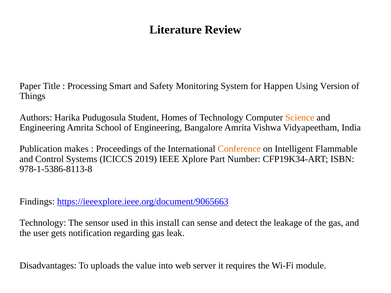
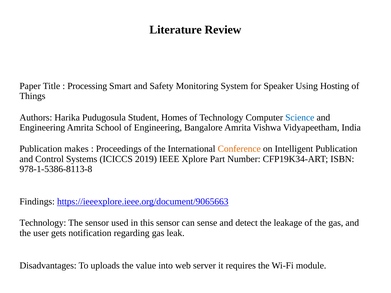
Happen: Happen -> Speaker (278, 86)
Version: Version -> Hosting (335, 86)
Science colour: orange -> blue (300, 118)
Intelligent Flammable: Flammable -> Publication (336, 149)
this install: install -> sensor (168, 223)
